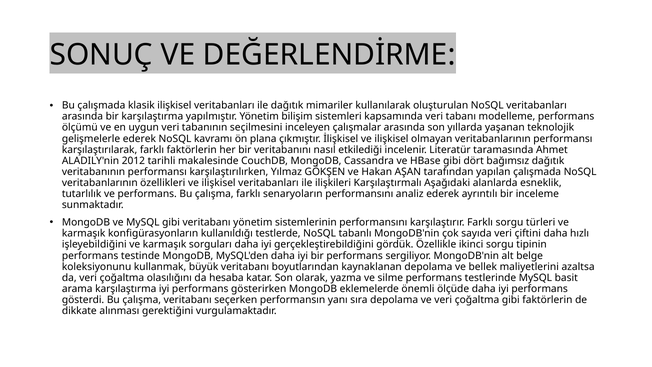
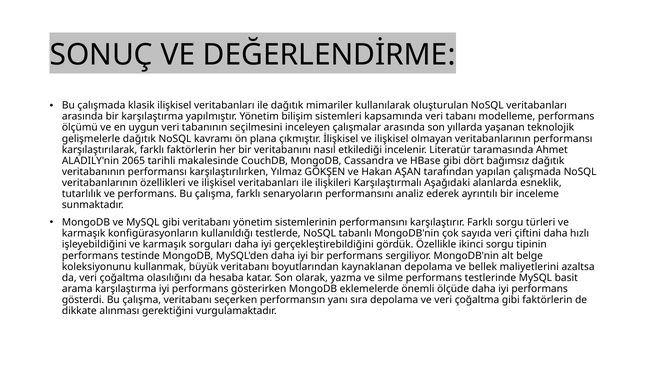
gelişmelerle ederek: ederek -> dağıtık (139, 139)
2012: 2012 -> 2065 (133, 161)
